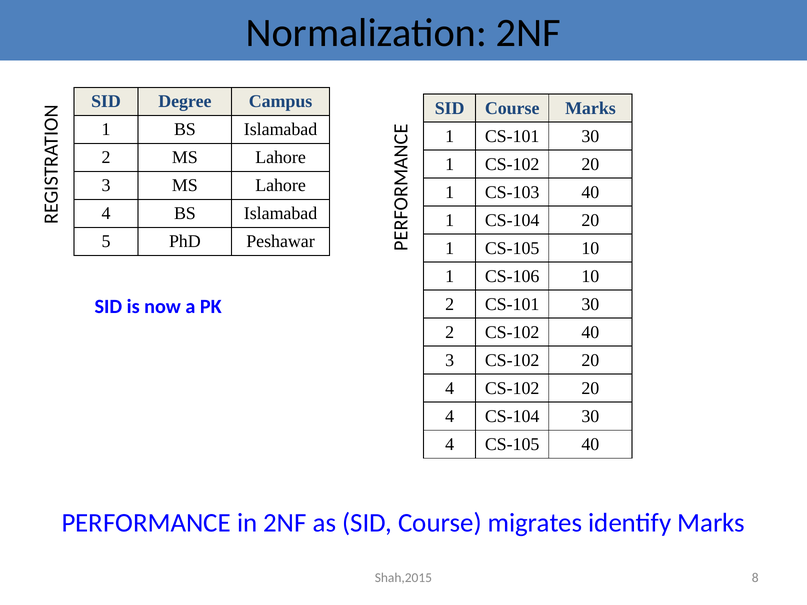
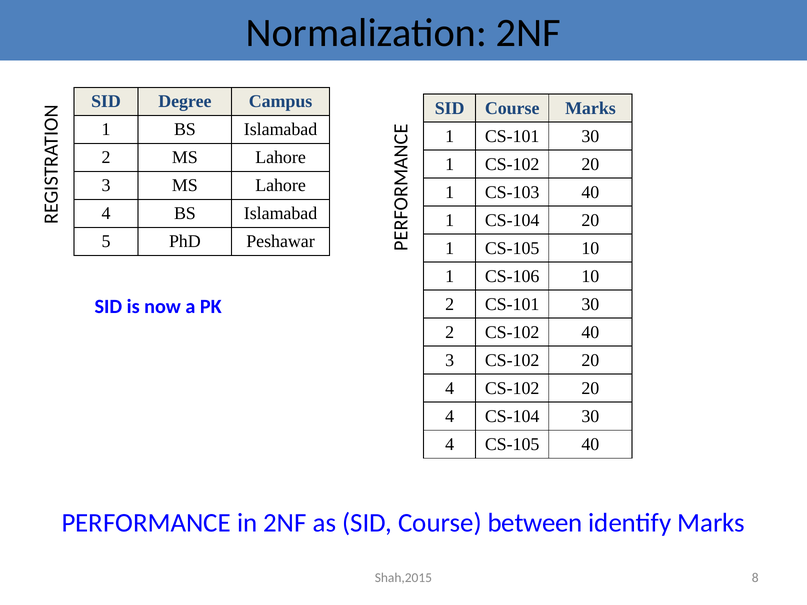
migrates: migrates -> between (535, 523)
